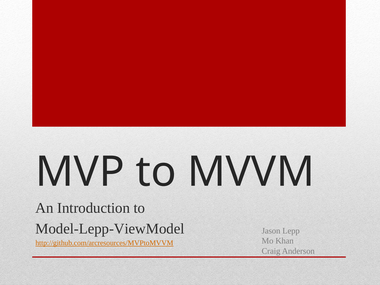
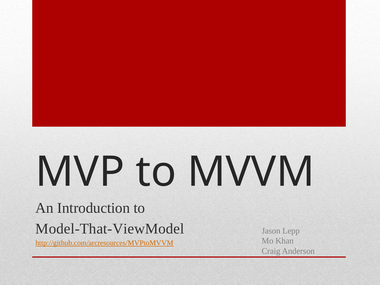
Model-Lepp-ViewModel: Model-Lepp-ViewModel -> Model-That-ViewModel (110, 229)
